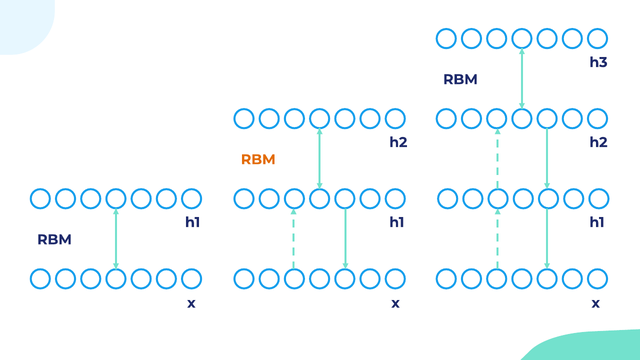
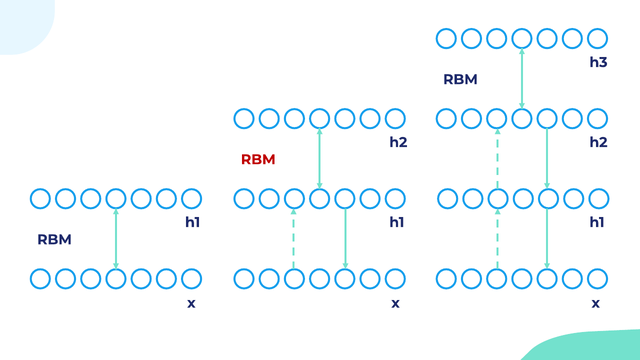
RBM colour: orange -> red (258, 160)
